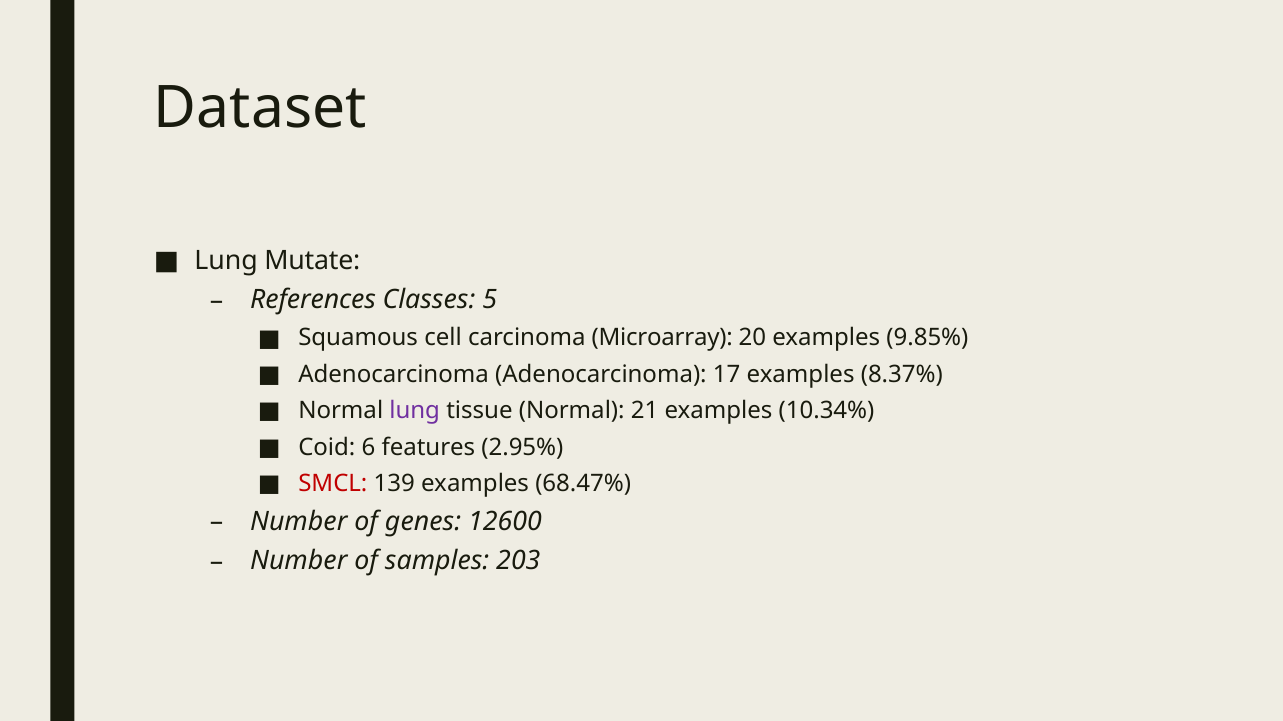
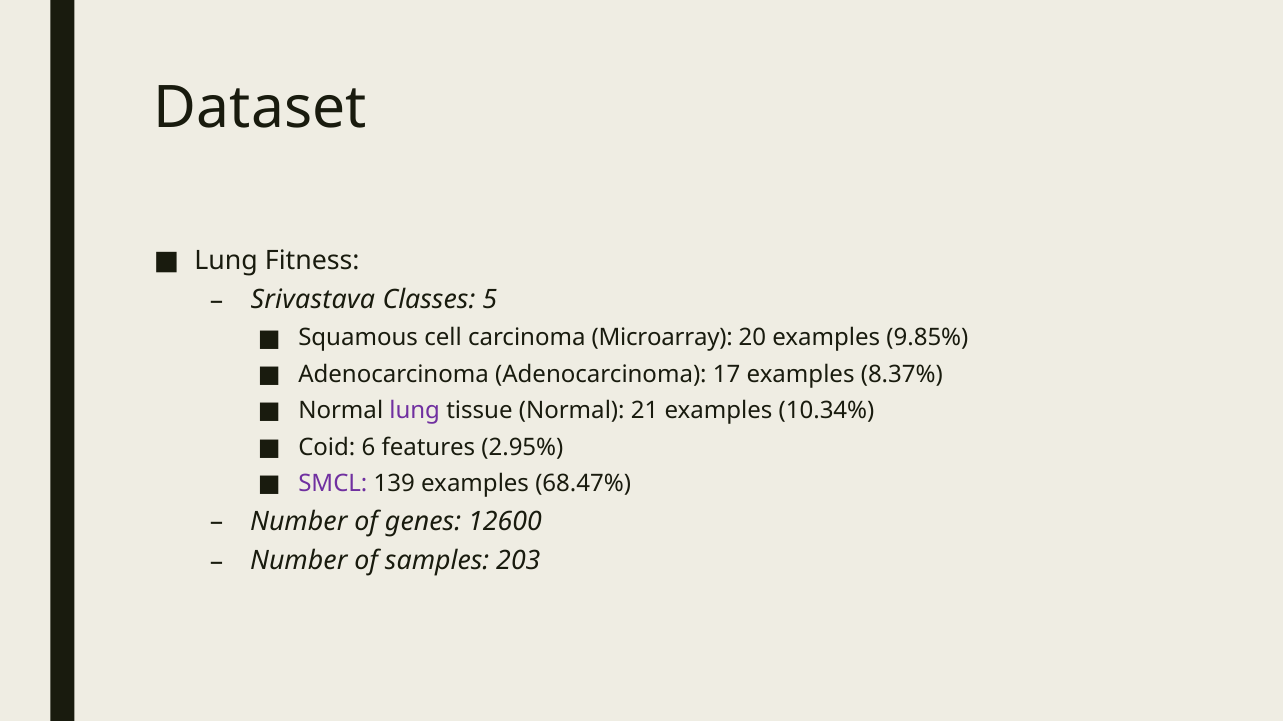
Mutate: Mutate -> Fitness (312, 261)
References: References -> Srivastava (313, 300)
SMCL colour: red -> purple (333, 484)
